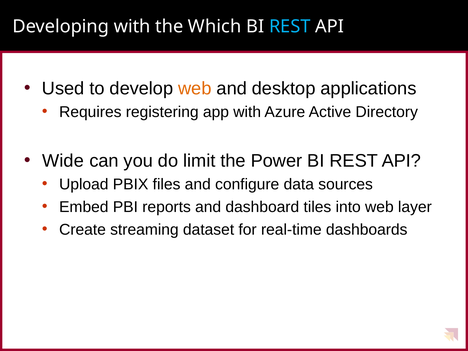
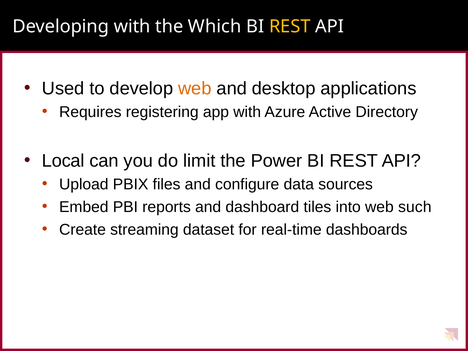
REST colour: light blue -> yellow (290, 27)
Wide: Wide -> Local (63, 161)
layer: layer -> such (415, 207)
